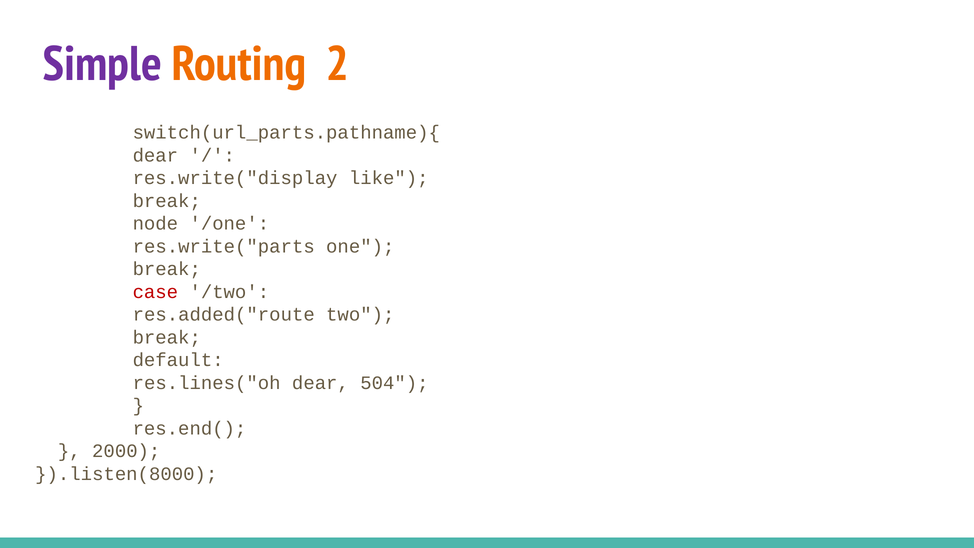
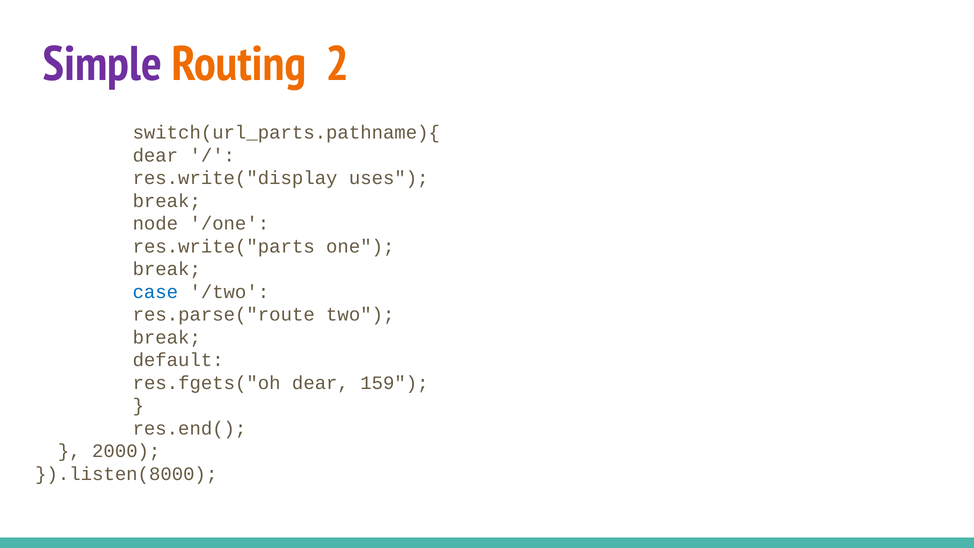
like: like -> uses (389, 178)
case colour: red -> blue (155, 292)
res.added("route: res.added("route -> res.parse("route (224, 315)
res.lines("oh: res.lines("oh -> res.fgets("oh (207, 383)
504: 504 -> 159 (394, 383)
